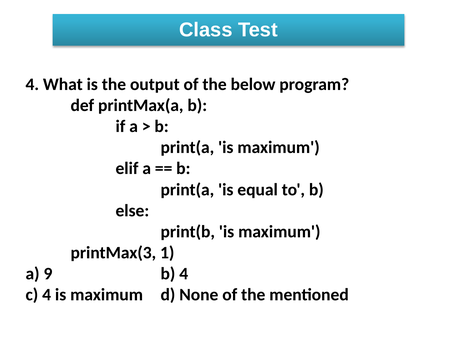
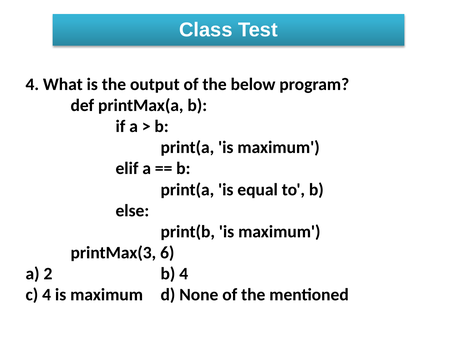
1: 1 -> 6 (167, 252)
9: 9 -> 2 (48, 273)
